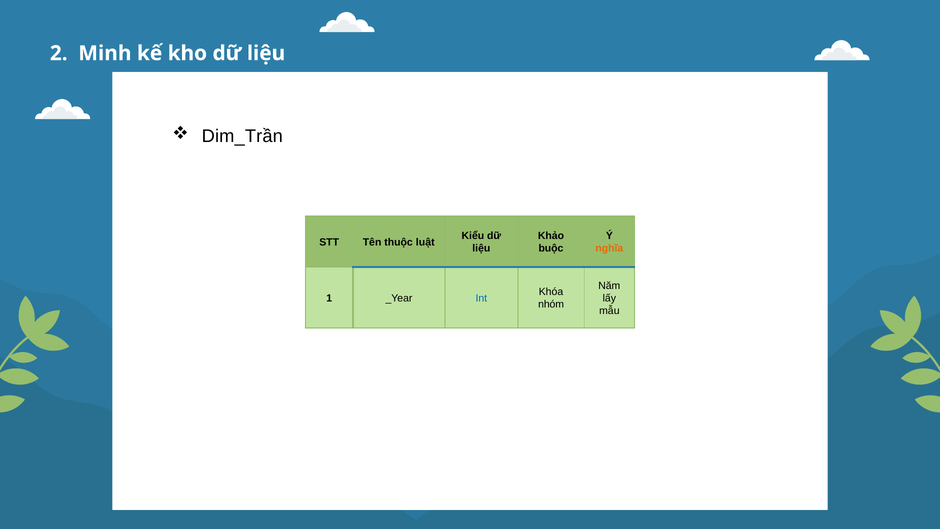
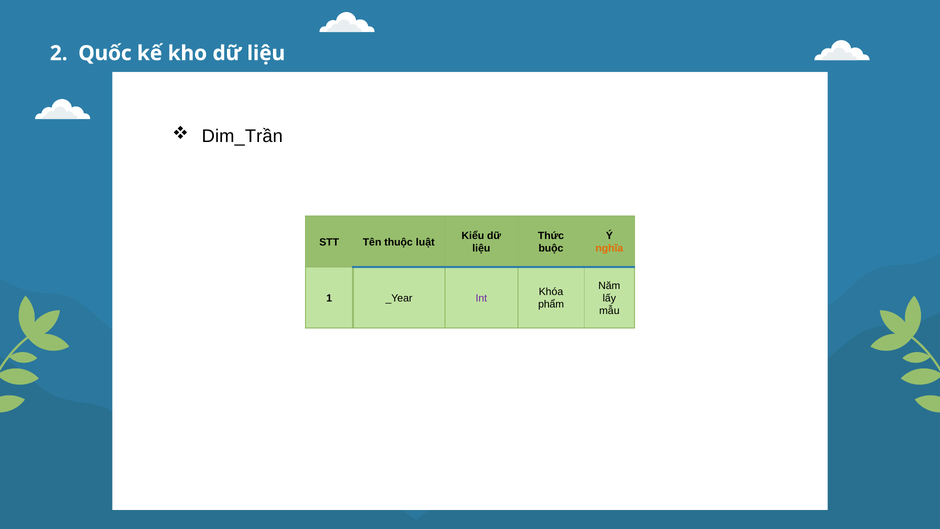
Minh: Minh -> Quốc (105, 53)
Khảo: Khảo -> Thức (551, 236)
Int colour: blue -> purple (481, 298)
nhóm: nhóm -> phẩm (551, 304)
